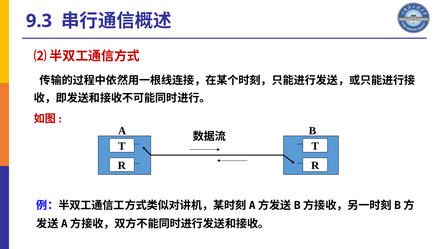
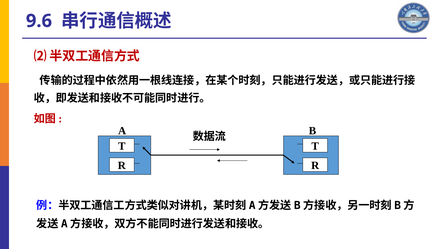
9.3: 9.3 -> 9.6 (39, 21)
